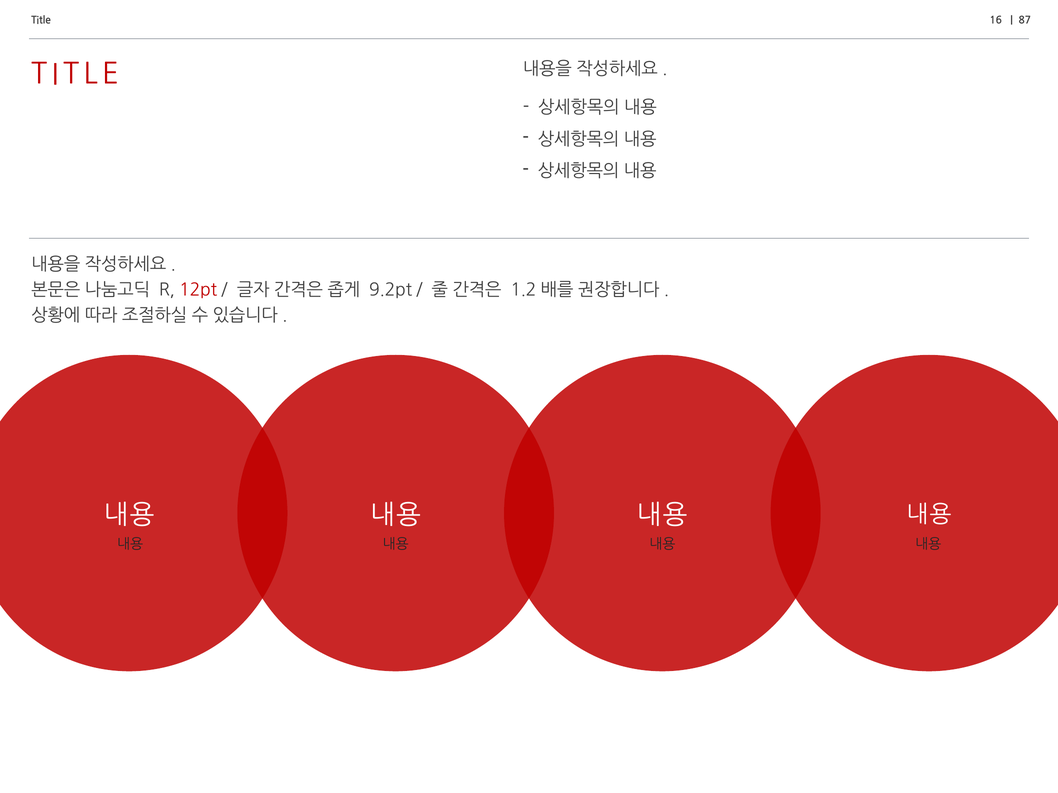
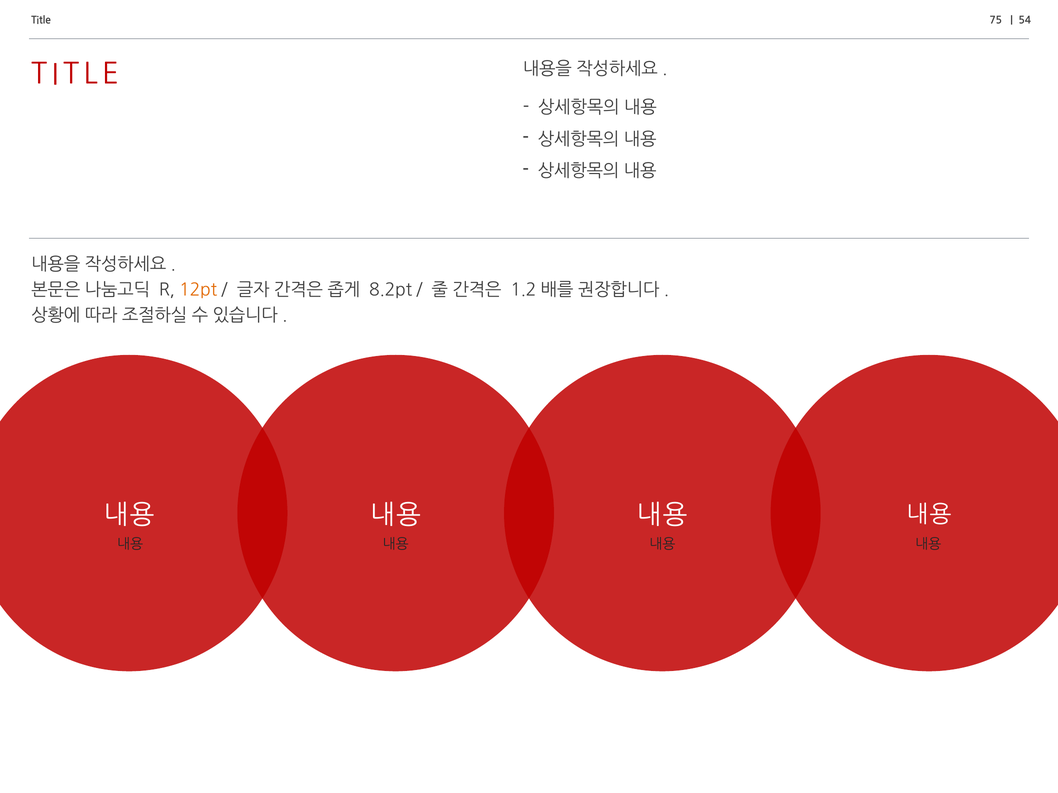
16: 16 -> 75 (996, 20)
87: 87 -> 54 (1025, 20)
12pt colour: red -> orange (198, 290)
9.2pt: 9.2pt -> 8.2pt (391, 290)
